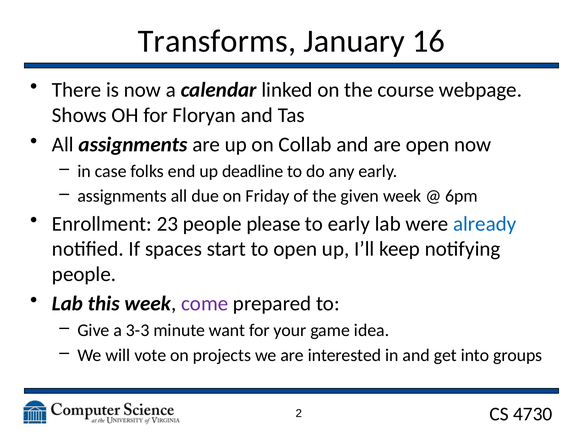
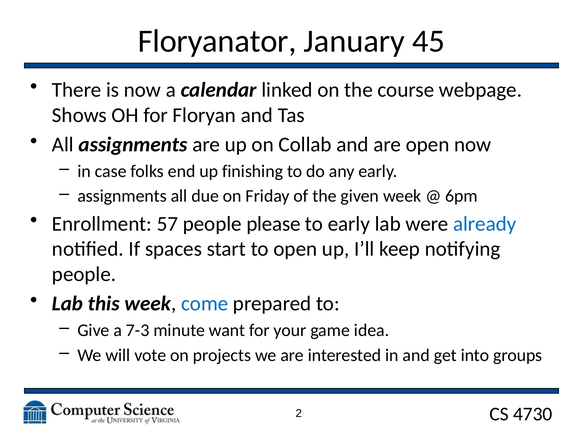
Transforms: Transforms -> Floryanator (217, 41)
16: 16 -> 45 (429, 41)
deadline: deadline -> finishing (253, 171)
23: 23 -> 57 (167, 224)
come colour: purple -> blue (205, 304)
3-3: 3-3 -> 7-3 (138, 330)
